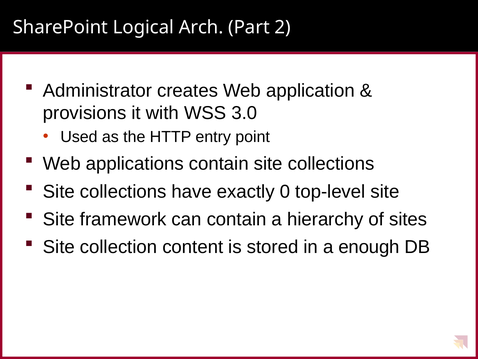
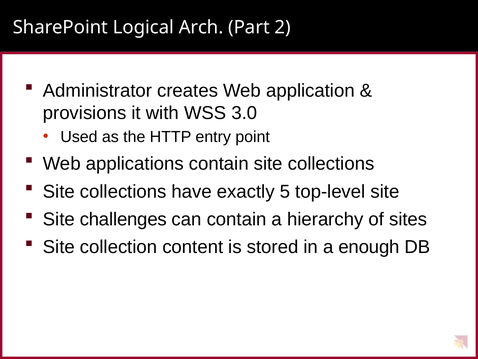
0: 0 -> 5 (285, 191)
framework: framework -> challenges (123, 219)
